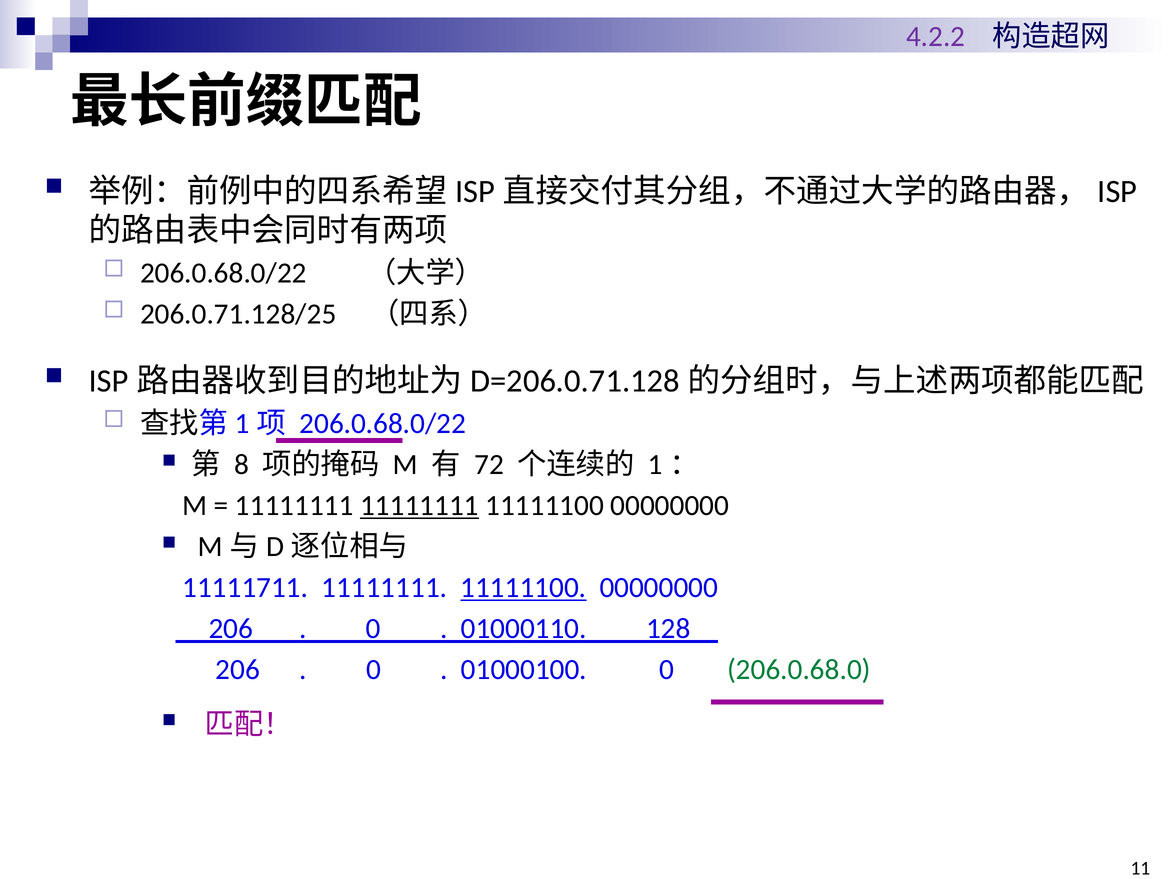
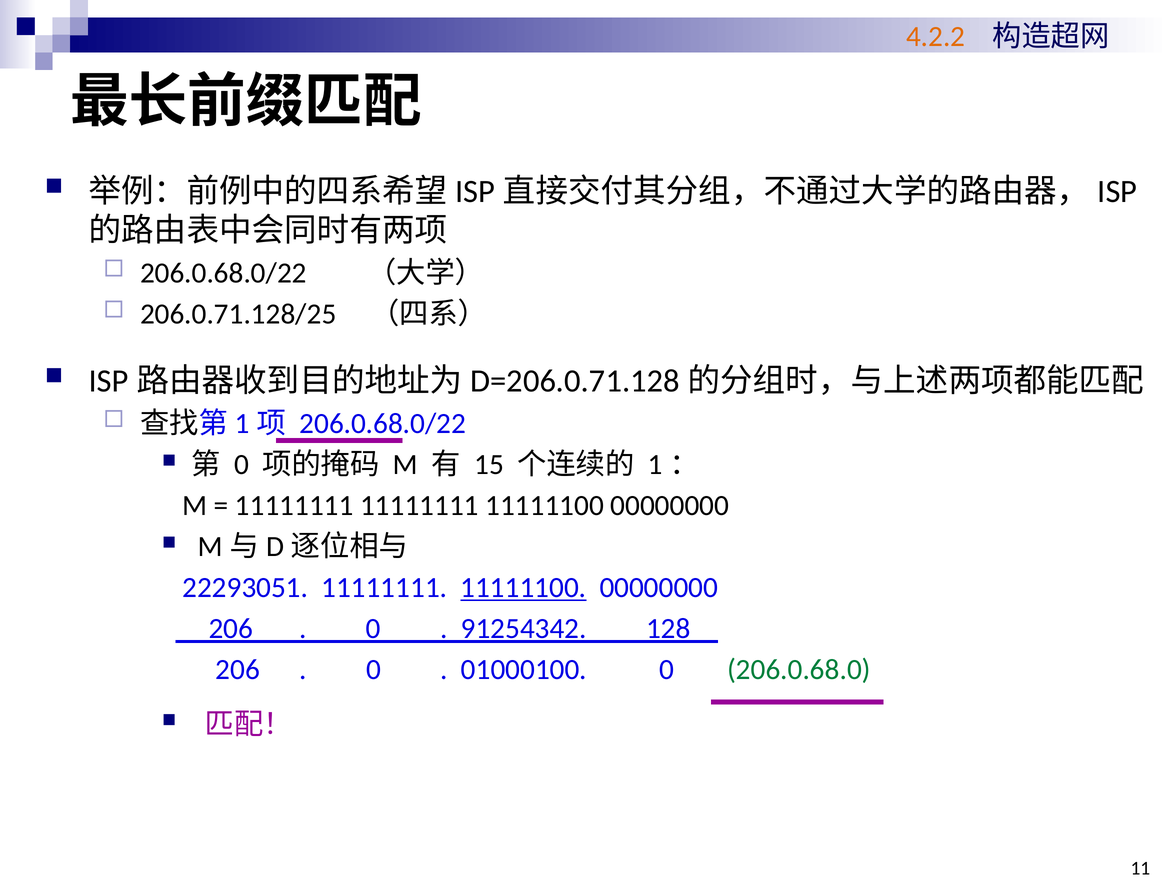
4.2.2 colour: purple -> orange (936, 37)
8: 8 -> 0 (241, 464)
72: 72 -> 15 (489, 464)
11111111 underline: present -> none (419, 505)
11111711: 11111711 -> 22293051 (245, 587)
01000110: 01000110 -> 91254342 (524, 628)
